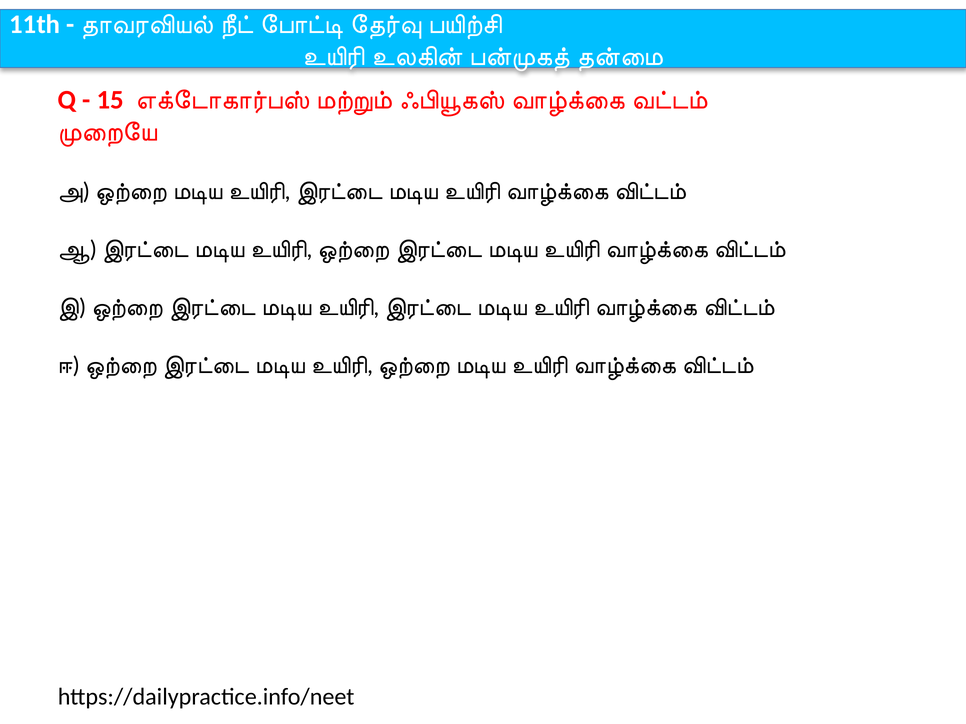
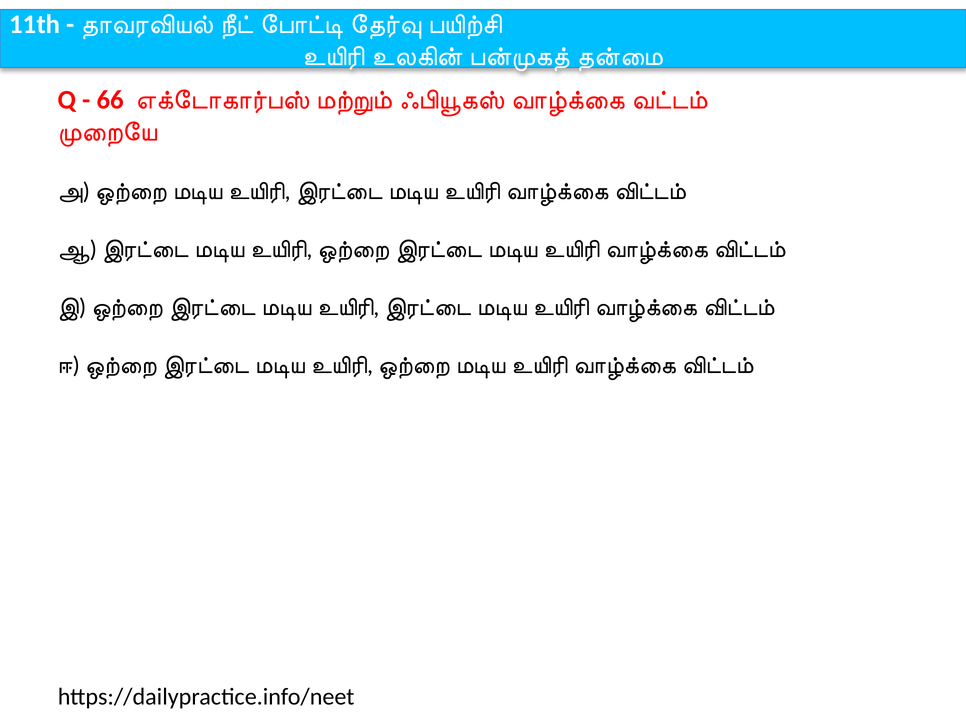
15: 15 -> 66 (110, 100)
